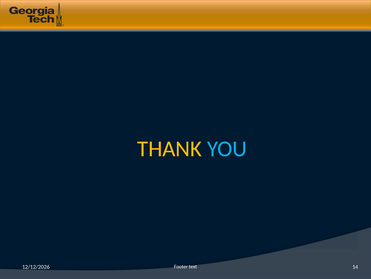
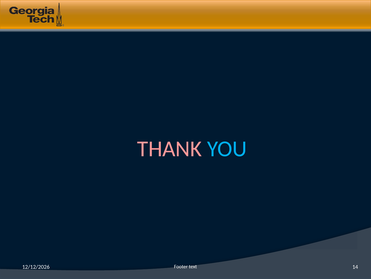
THANK colour: yellow -> pink (170, 148)
